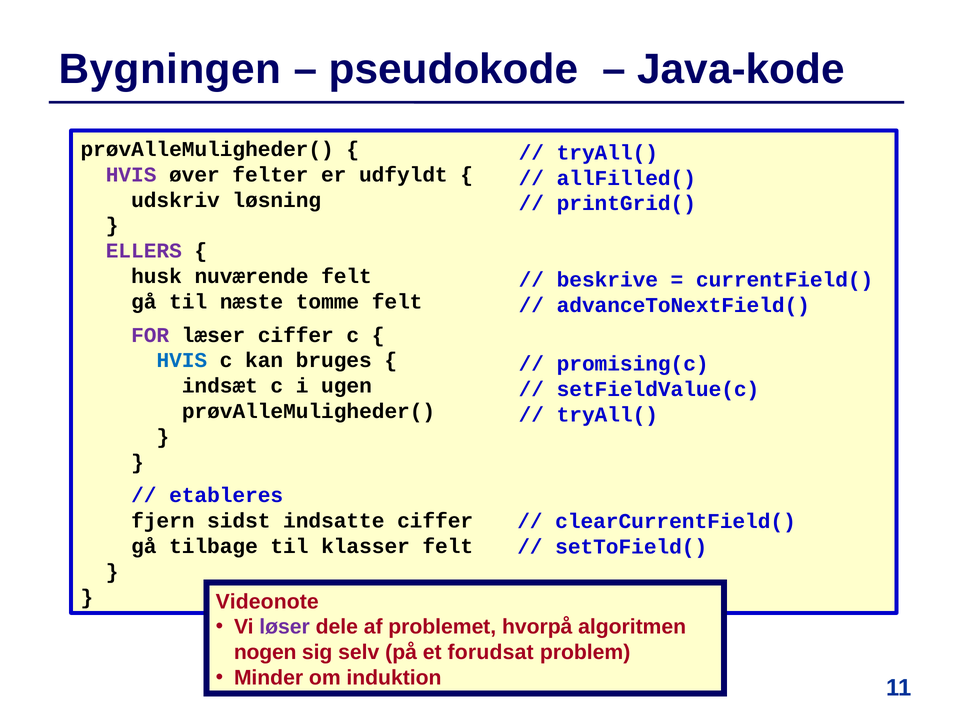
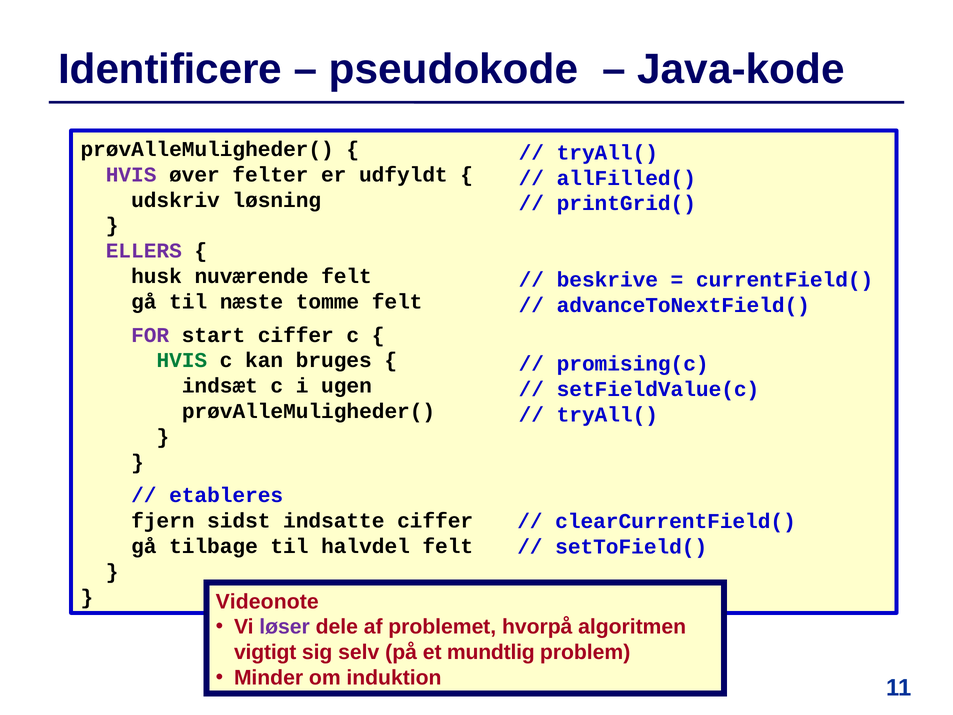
Bygningen: Bygningen -> Identificere (170, 69)
læser: læser -> start (213, 335)
HVIS colour: blue -> green (182, 360)
klasser: klasser -> halvdel (366, 546)
nogen: nogen -> vigtigt (265, 652)
forudsat: forudsat -> mundtlig (491, 652)
